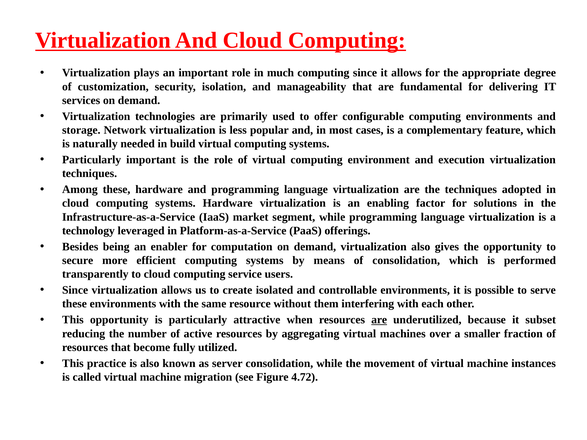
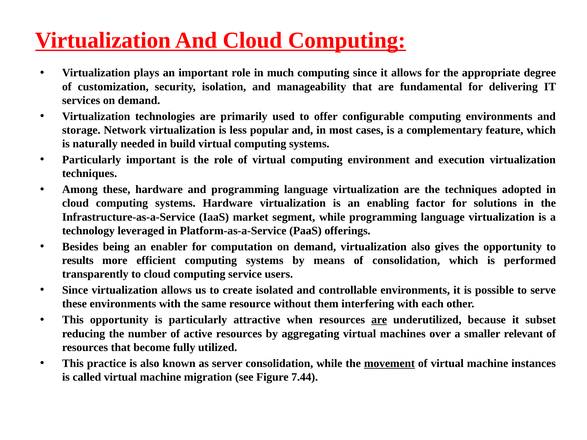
secure: secure -> results (78, 261)
fraction: fraction -> relevant (523, 334)
movement underline: none -> present (389, 364)
4.72: 4.72 -> 7.44 (305, 377)
